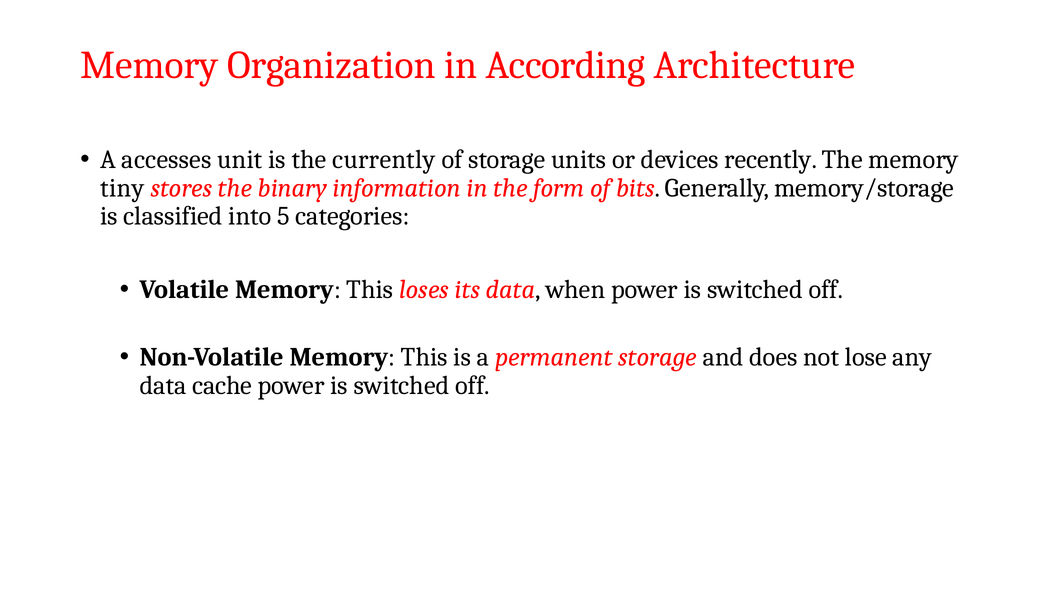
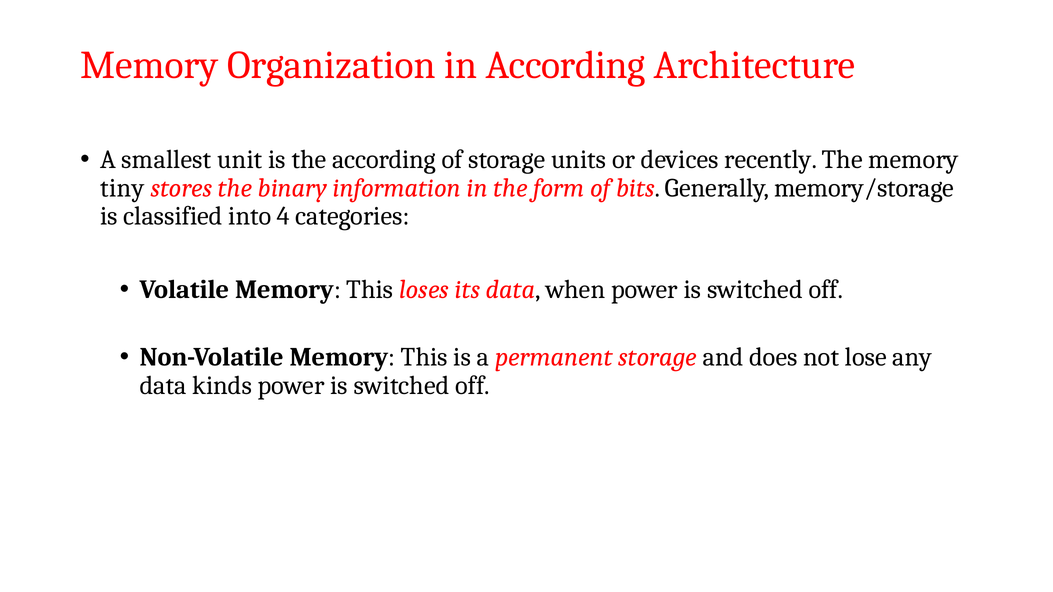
accesses: accesses -> smallest (167, 160)
the currently: currently -> according (384, 160)
5: 5 -> 4 (283, 216)
cache: cache -> kinds (222, 386)
